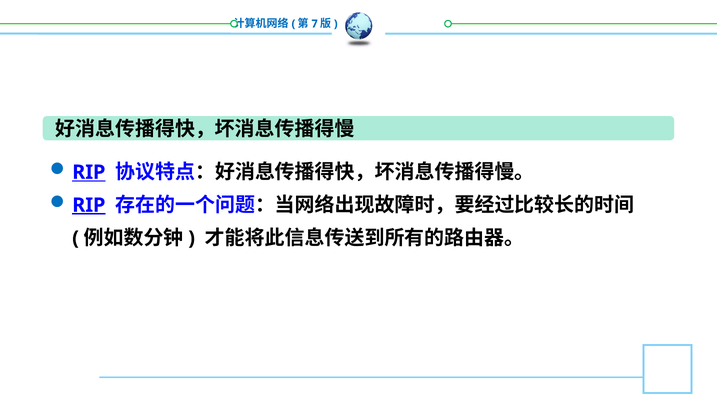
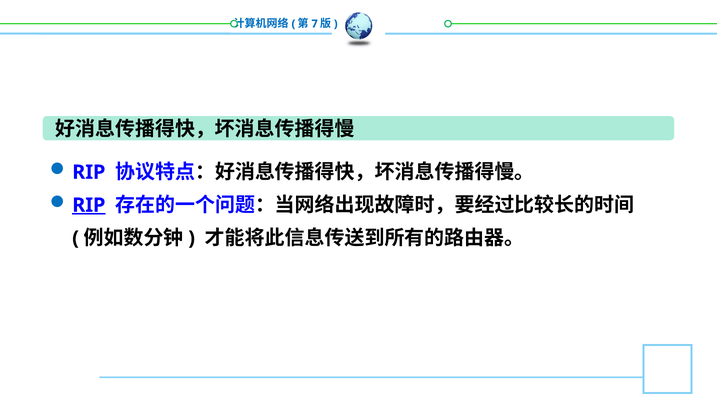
RIP underline: present -> none (89, 172)
